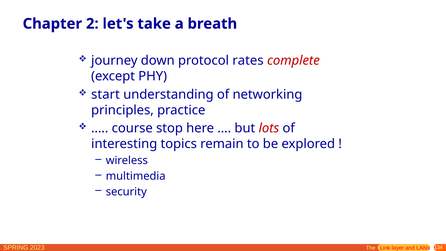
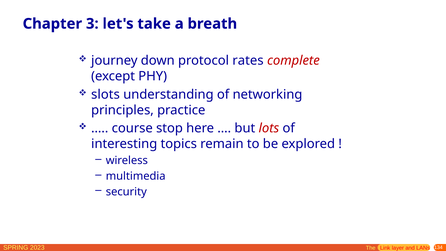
2: 2 -> 3 (92, 24)
start: start -> slots (105, 94)
